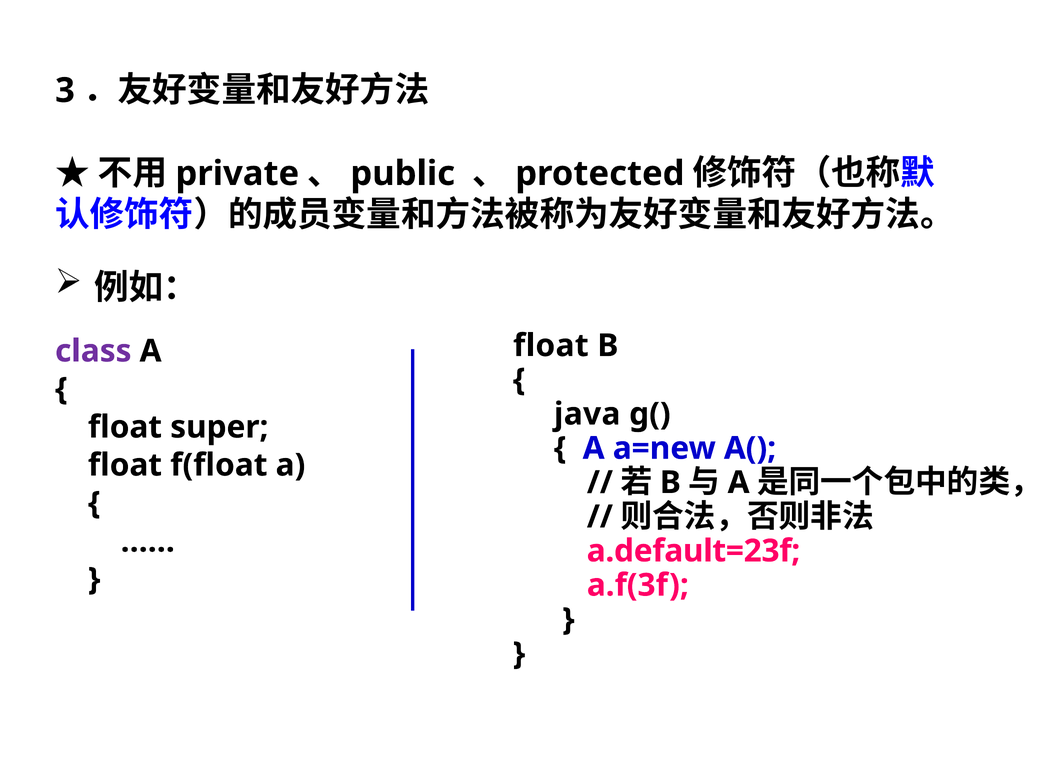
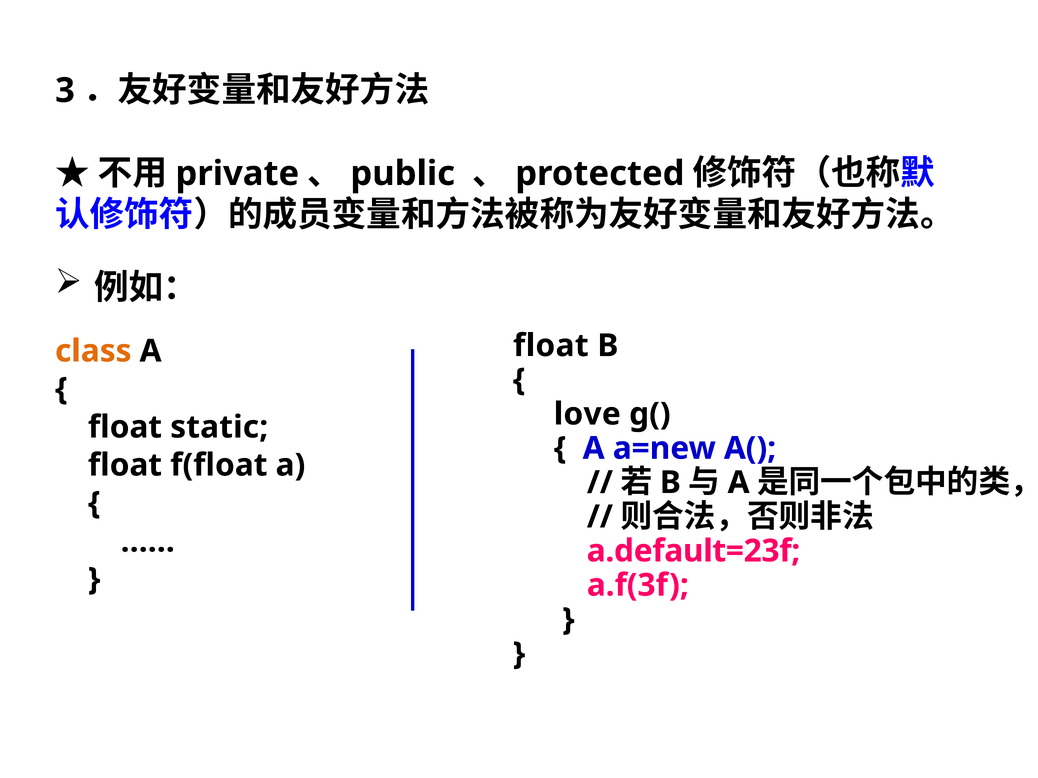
class colour: purple -> orange (93, 351)
java: java -> love (587, 414)
super: super -> static (219, 427)
